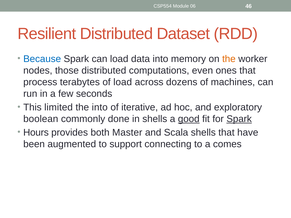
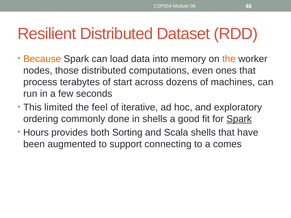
Because colour: blue -> orange (42, 59)
of load: load -> start (123, 82)
the into: into -> feel (100, 107)
boolean: boolean -> ordering (41, 119)
good underline: present -> none (189, 119)
Master: Master -> Sorting (127, 133)
